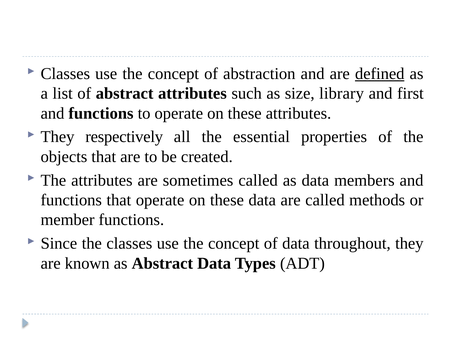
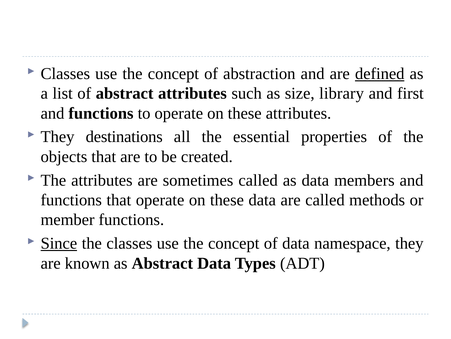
respectively: respectively -> destinations (124, 137)
Since underline: none -> present (59, 243)
throughout: throughout -> namespace (352, 243)
